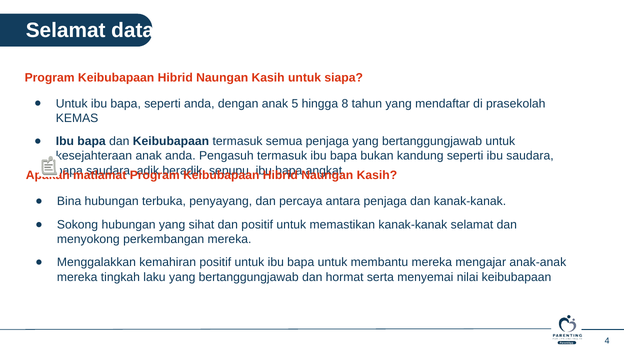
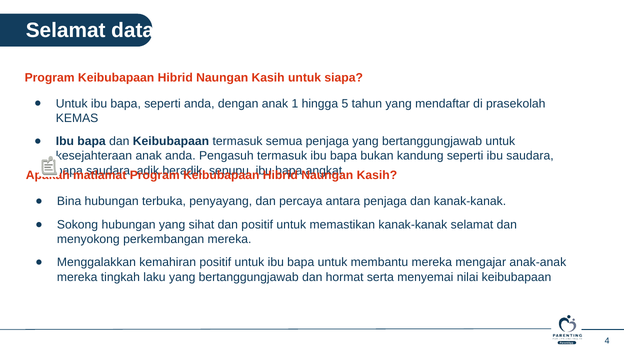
5: 5 -> 1 (295, 104)
8: 8 -> 5 (345, 104)
